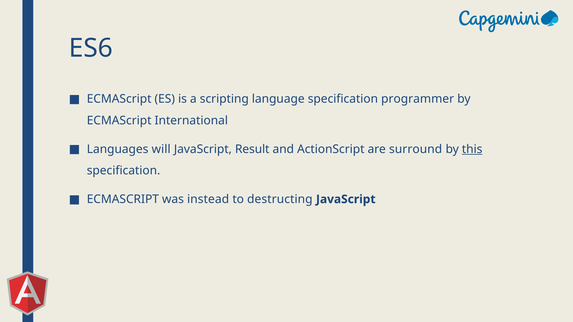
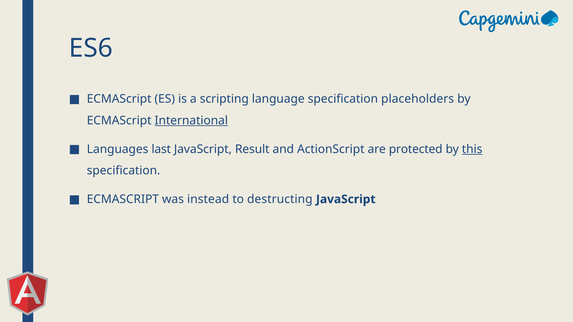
programmer: programmer -> placeholders (418, 99)
International underline: none -> present (191, 121)
will: will -> last (161, 149)
surround: surround -> protected (416, 149)
